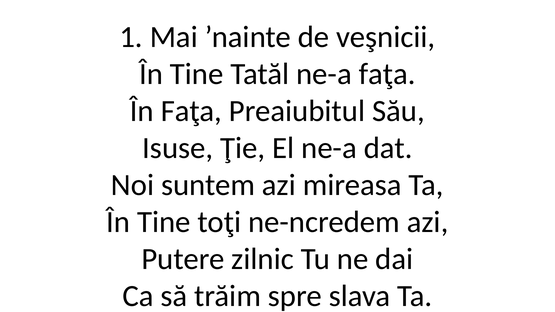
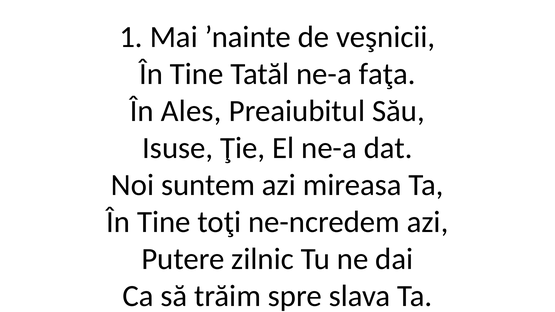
În Faţa: Faţa -> Ales (191, 111)
